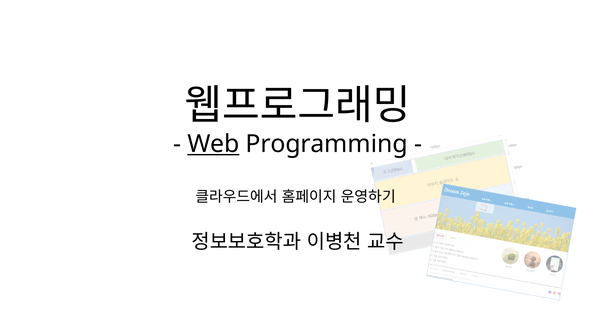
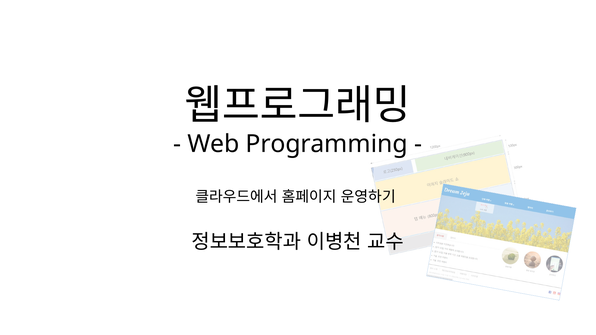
Web underline: present -> none (213, 144)
